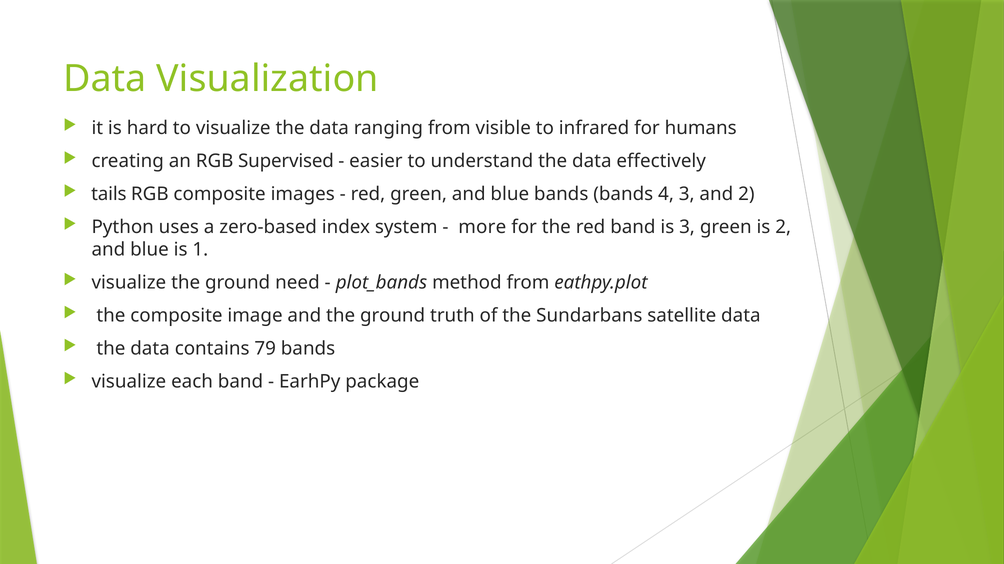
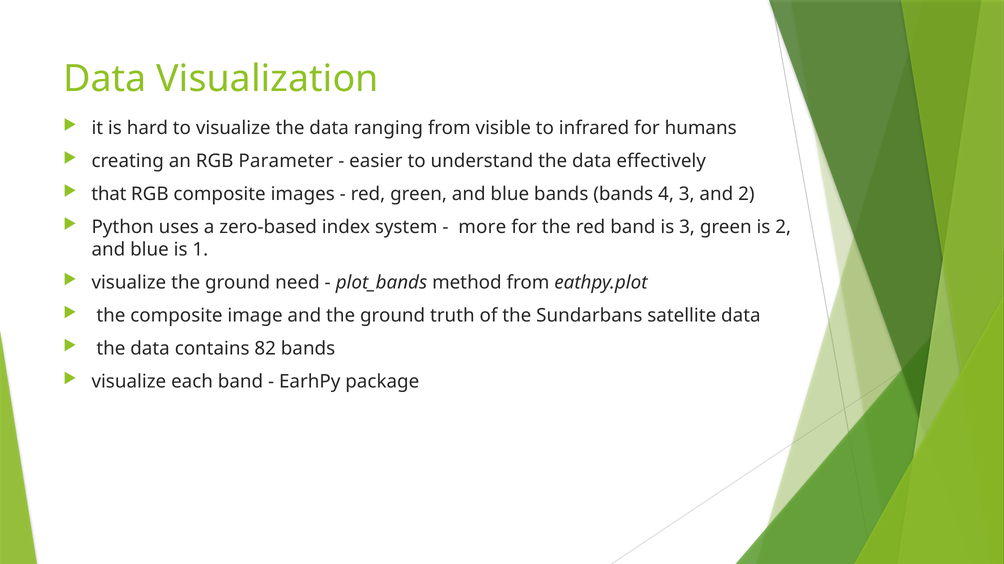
Supervised: Supervised -> Parameter (286, 161)
tails: tails -> that (109, 194)
79: 79 -> 82 (265, 349)
